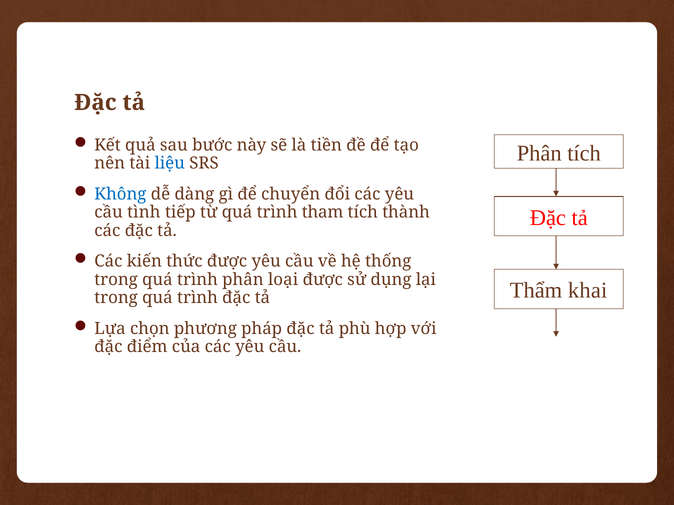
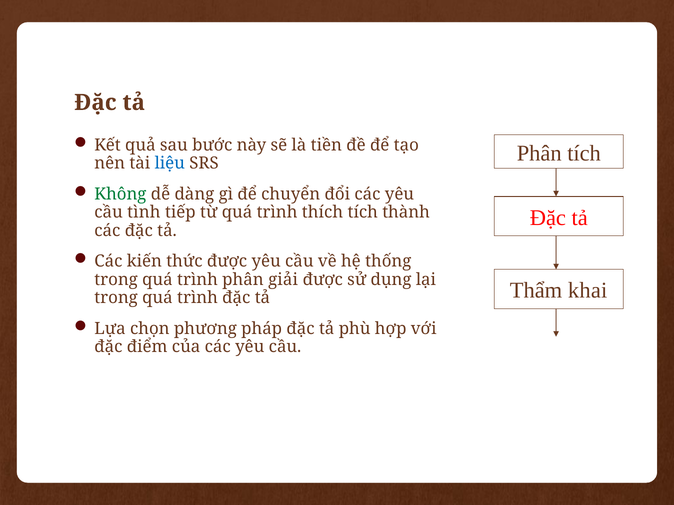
Không colour: blue -> green (120, 194)
tham: tham -> thích (322, 213)
loại: loại -> giải (283, 280)
